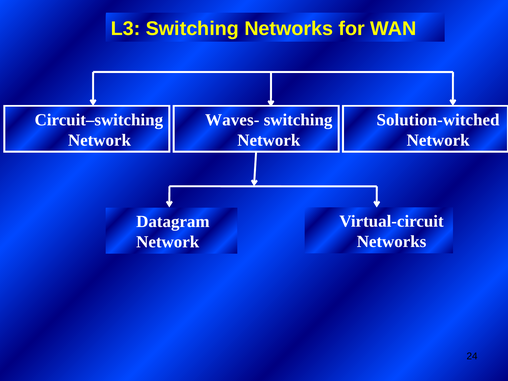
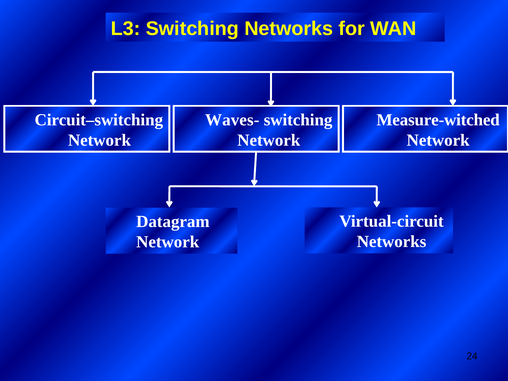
Solution-witched: Solution-witched -> Measure-witched (438, 120)
